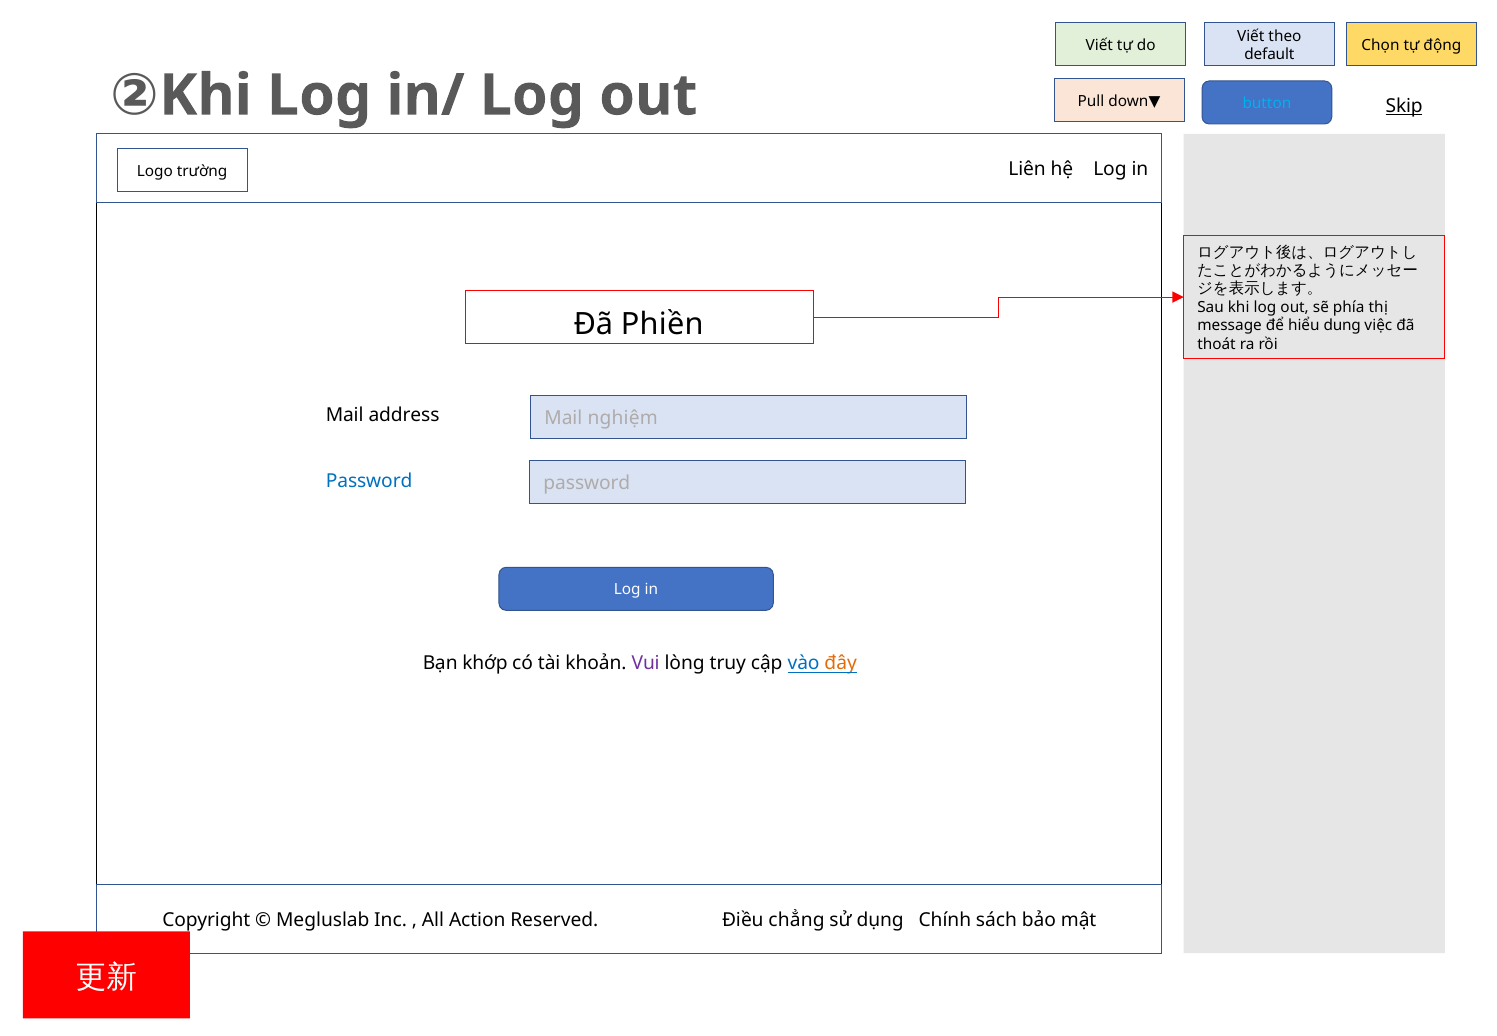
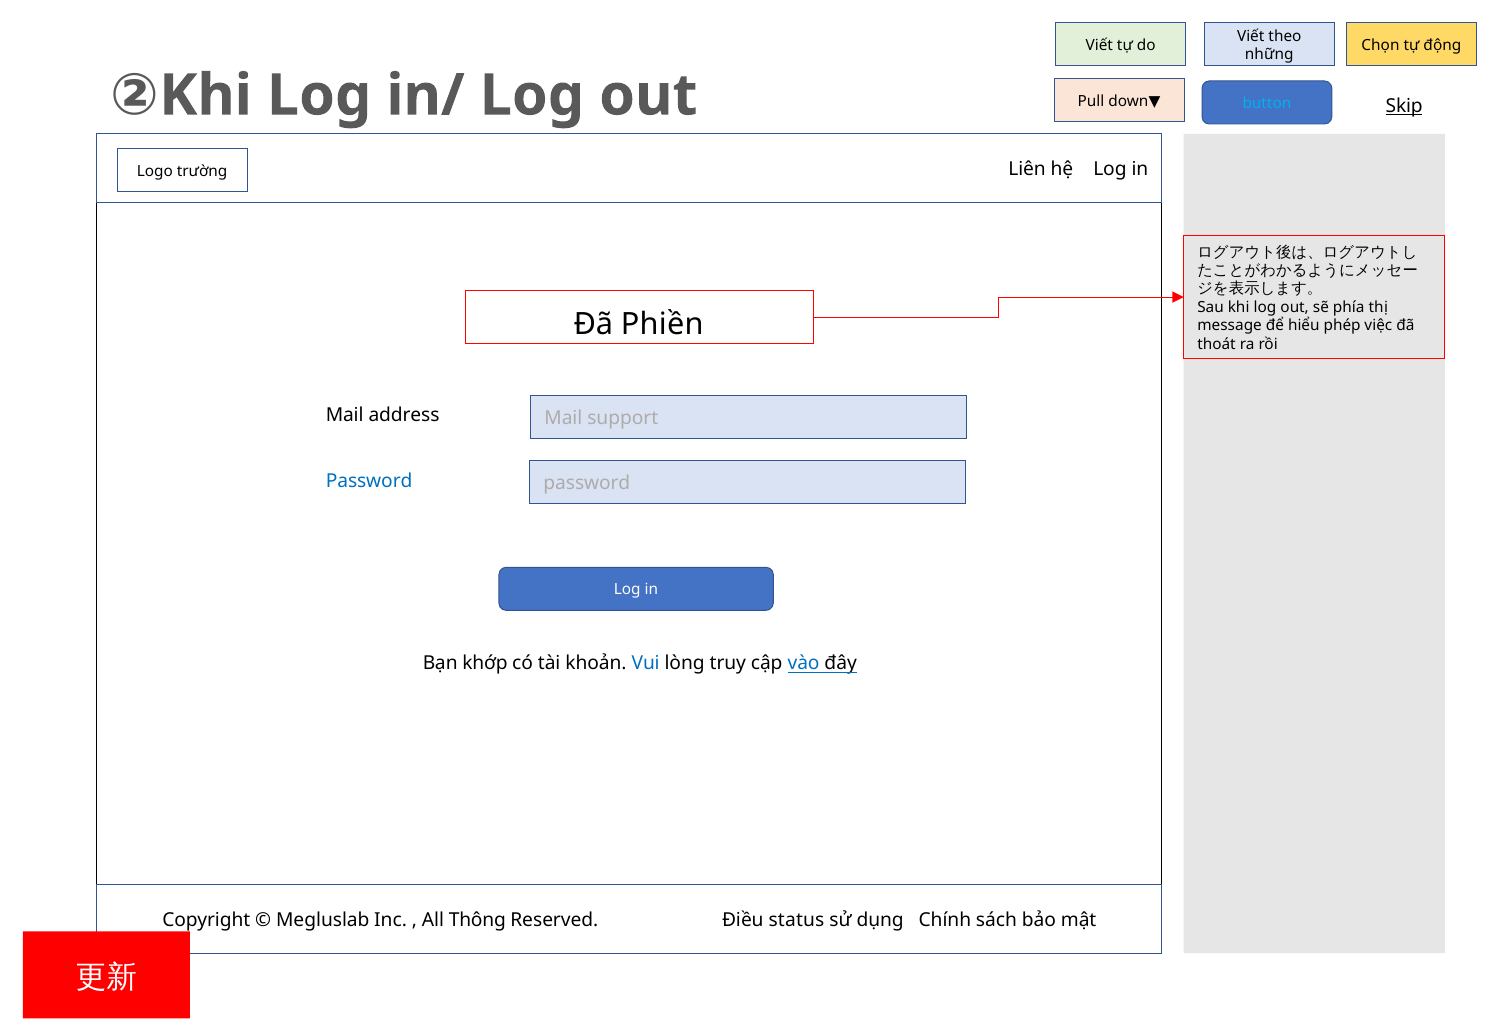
default: default -> những (1269, 55)
dung: dung -> phép (1342, 326)
nghiệm: nghiệm -> support (623, 418)
Vui colour: purple -> blue (646, 664)
đây colour: orange -> black (841, 664)
Action: Action -> Thông (477, 920)
chẳng: chẳng -> status (796, 920)
